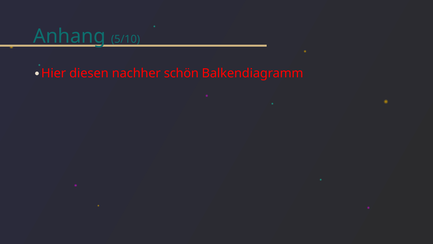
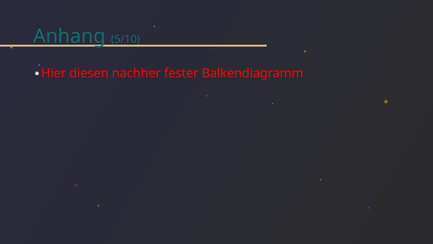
schön: schön -> fester (181, 73)
